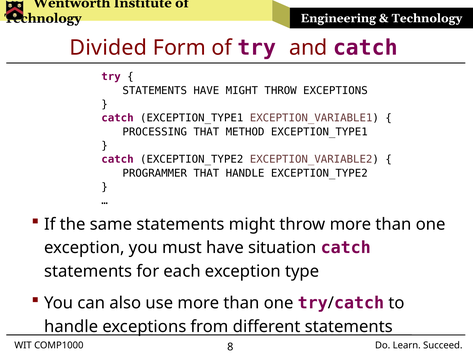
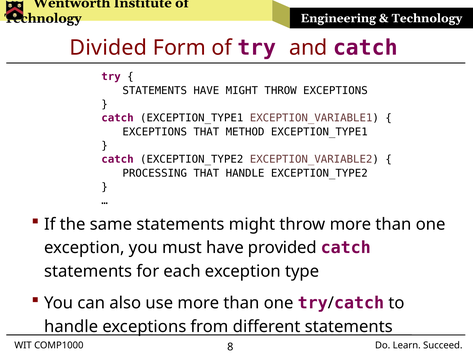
PROCESSING: PROCESSING -> EXCEPTIONS (155, 132)
PROGRAMMER: PROGRAMMER -> PROCESSING (155, 173)
situation: situation -> provided (282, 248)
